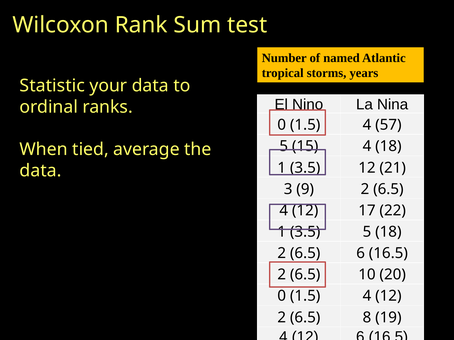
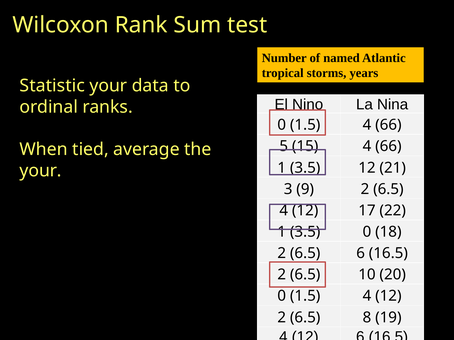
1.5 4 57: 57 -> 66 (388, 125)
15 4 18: 18 -> 66 (388, 147)
data: data -> your (41, 171)
3.5 5: 5 -> 0 (367, 232)
